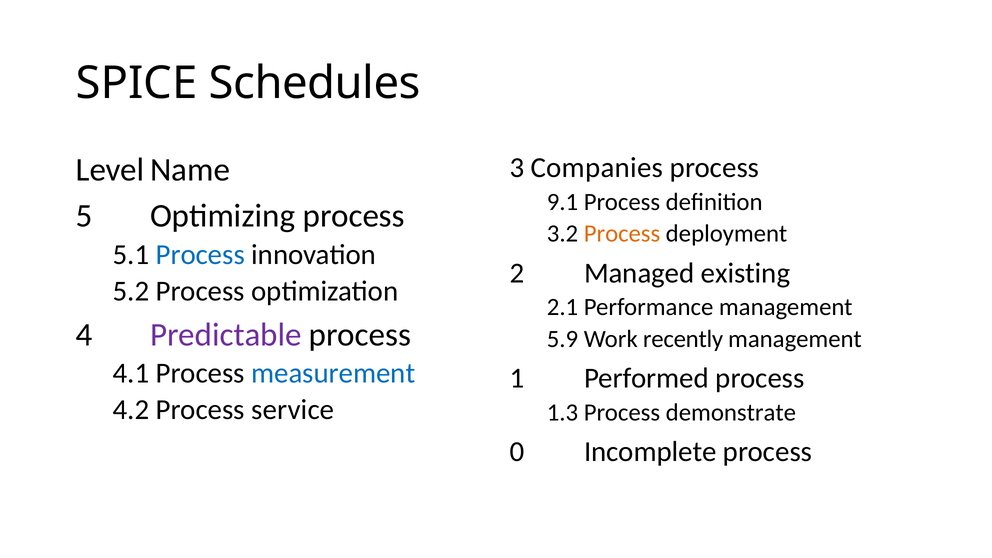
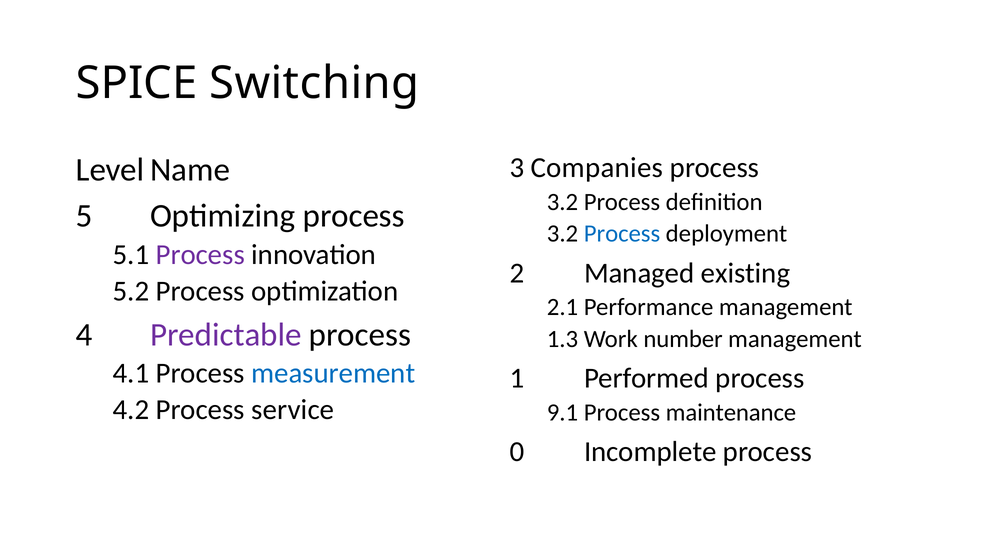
Schedules: Schedules -> Switching (314, 83)
9.1: 9.1 -> 3.2 (562, 202)
Process colour: orange -> blue (622, 234)
Process colour: blue -> purple (200, 255)
5.9: 5.9 -> 1.3 (562, 339)
recently: recently -> number (683, 339)
1.3: 1.3 -> 9.1 (562, 413)
demonstrate: demonstrate -> maintenance (731, 413)
